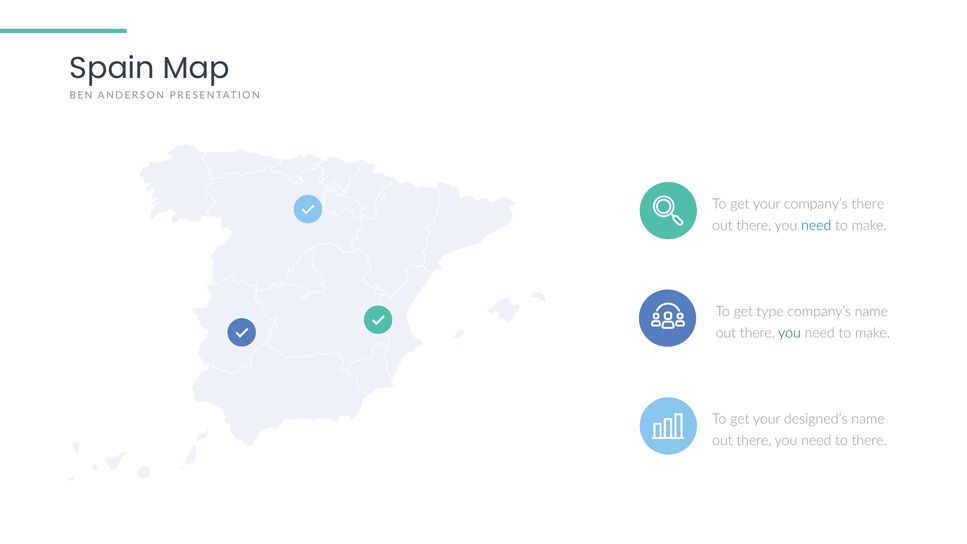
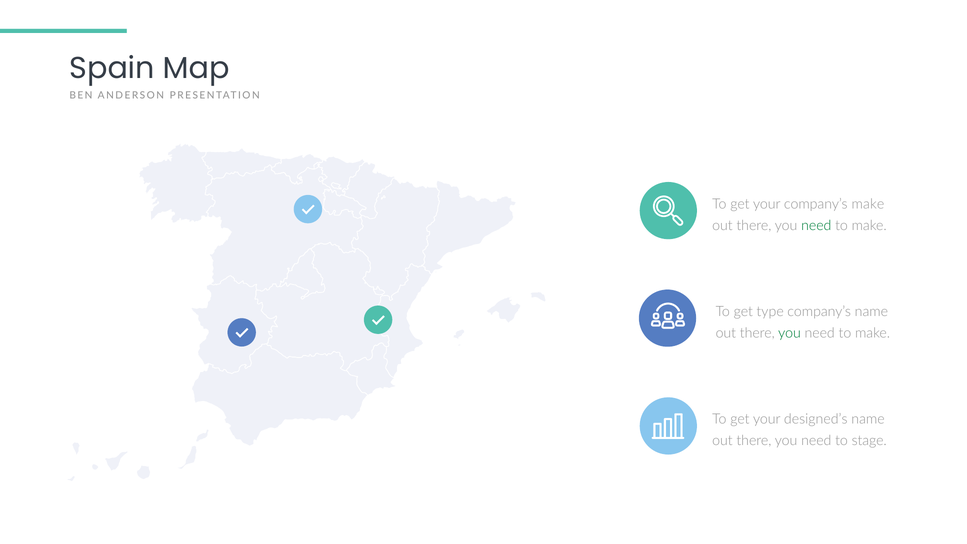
company’s there: there -> make (868, 204)
need colour: blue -> green (816, 226)
to there: there -> stage (869, 441)
